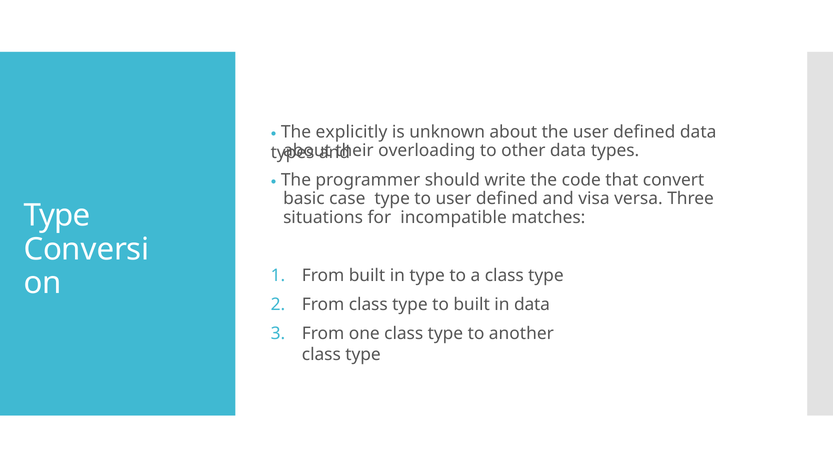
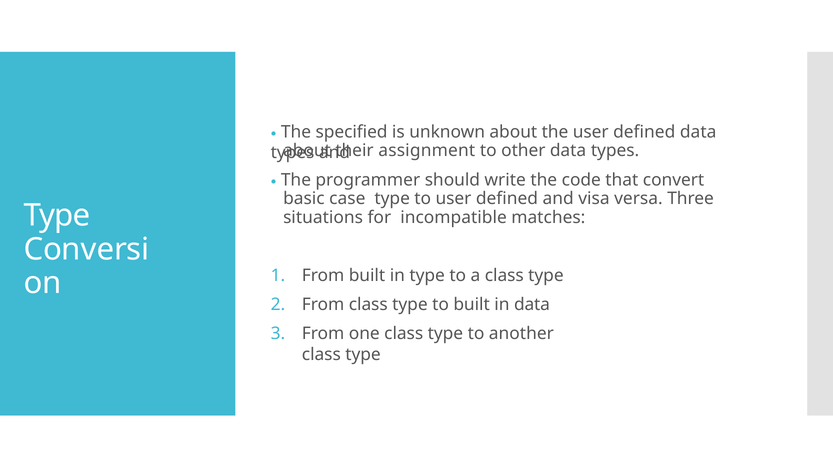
explicitly: explicitly -> specified (352, 132)
overloading: overloading -> assignment (427, 151)
